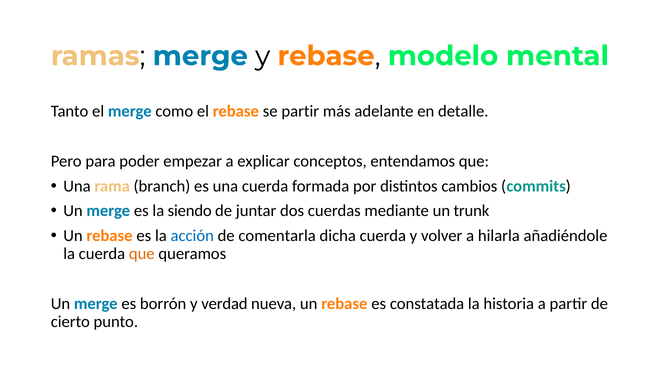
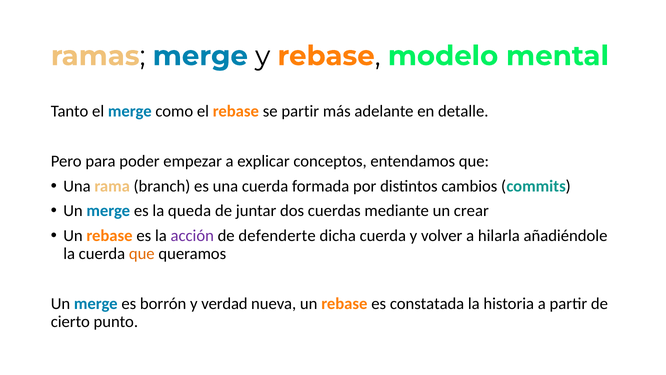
siendo: siendo -> queda (190, 211)
trunk: trunk -> crear (471, 211)
acción colour: blue -> purple (192, 236)
comentarla: comentarla -> defenderte (277, 236)
